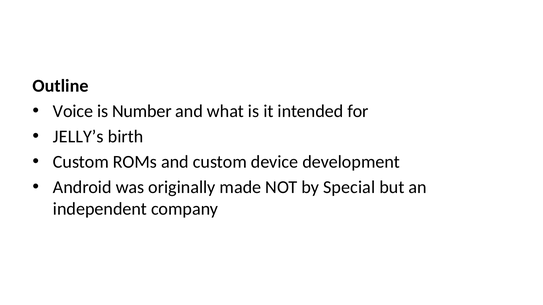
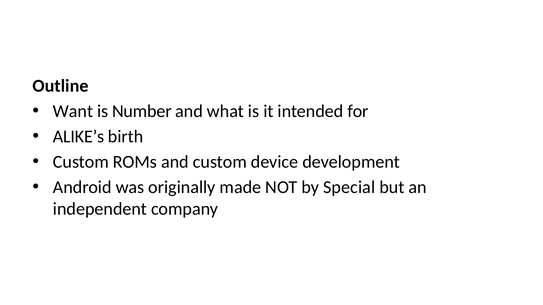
Voice: Voice -> Want (73, 111)
JELLY’s: JELLY’s -> ALIKE’s (78, 137)
